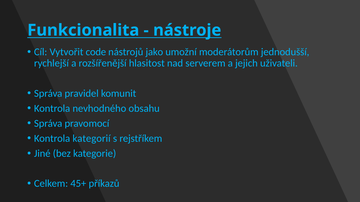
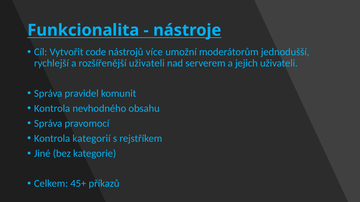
jako: jako -> více (154, 52)
rozšířenější hlasitost: hlasitost -> uživateli (147, 63)
